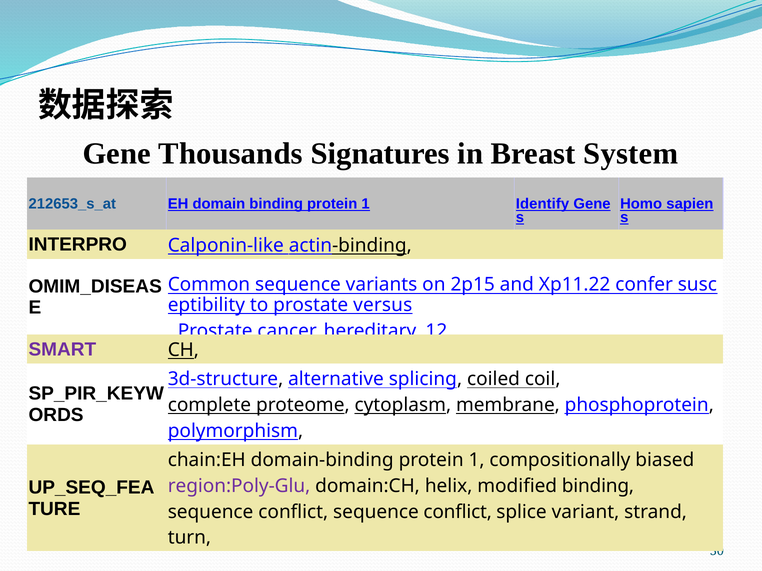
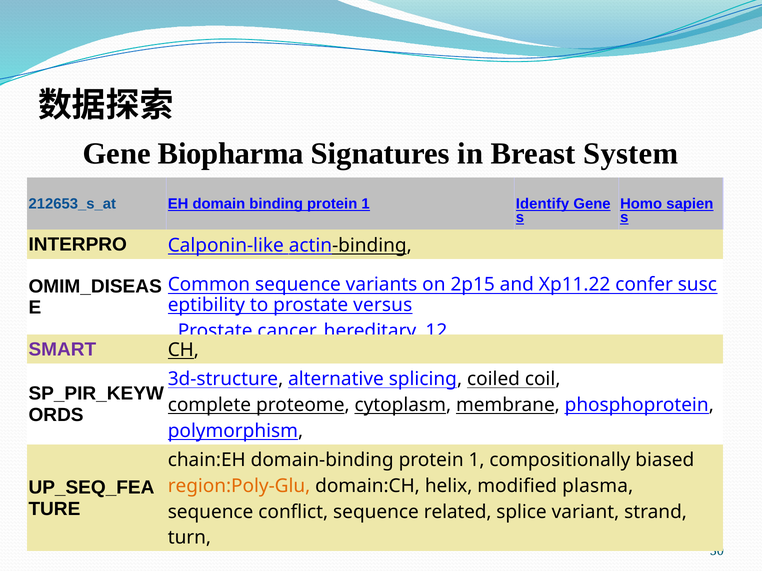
Thousands: Thousands -> Biopharma (231, 154)
region:Poly-Glu colour: purple -> orange (239, 486)
modified binding: binding -> plasma (598, 486)
conflict sequence conflict: conflict -> related (458, 512)
